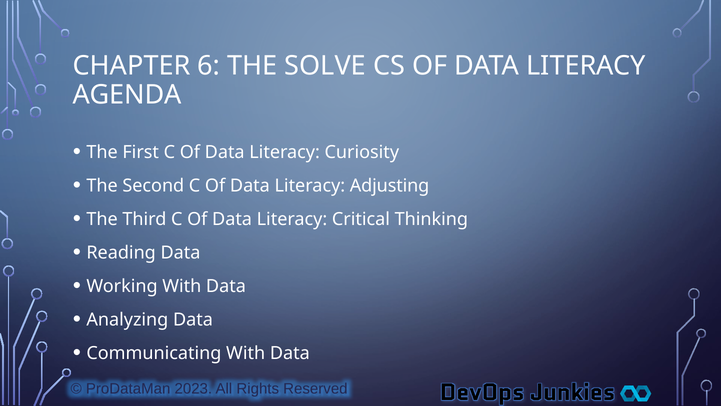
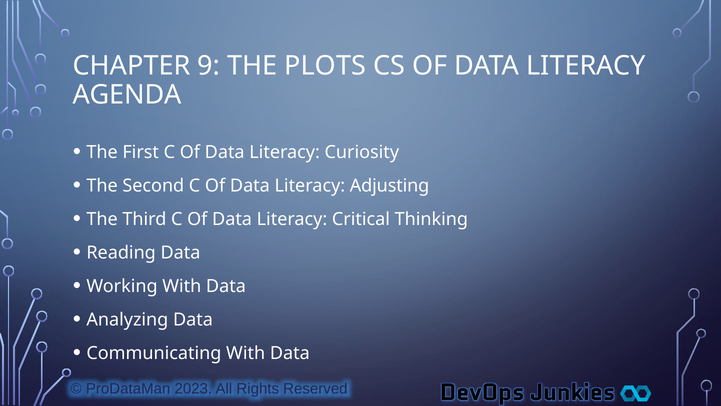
6: 6 -> 9 (209, 66)
SOLVE: SOLVE -> PLOTS (325, 66)
